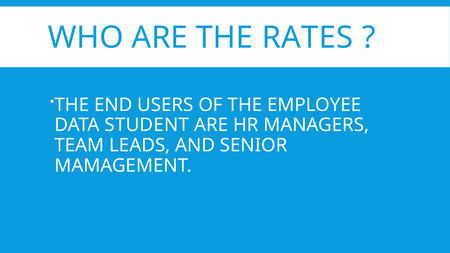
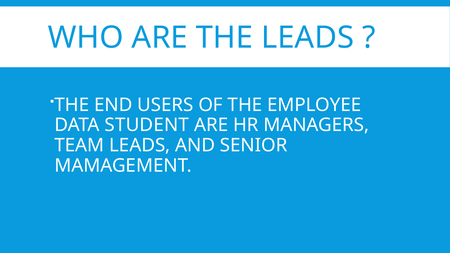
THE RATES: RATES -> LEADS (308, 38)
